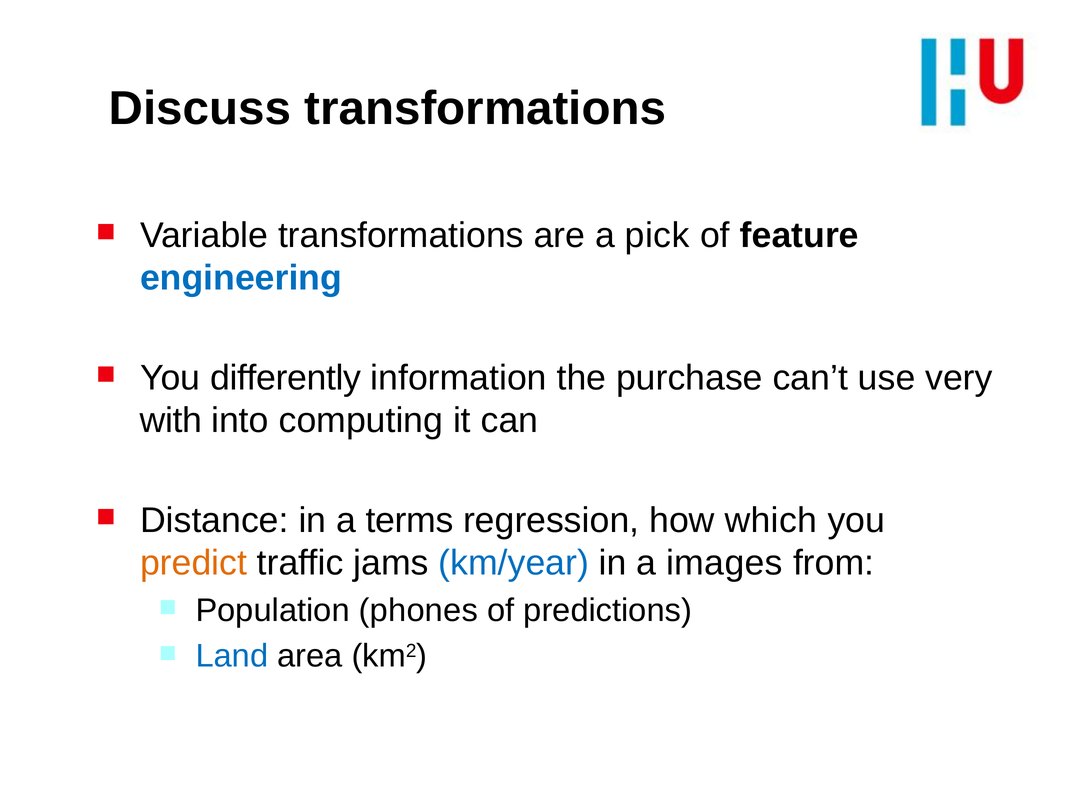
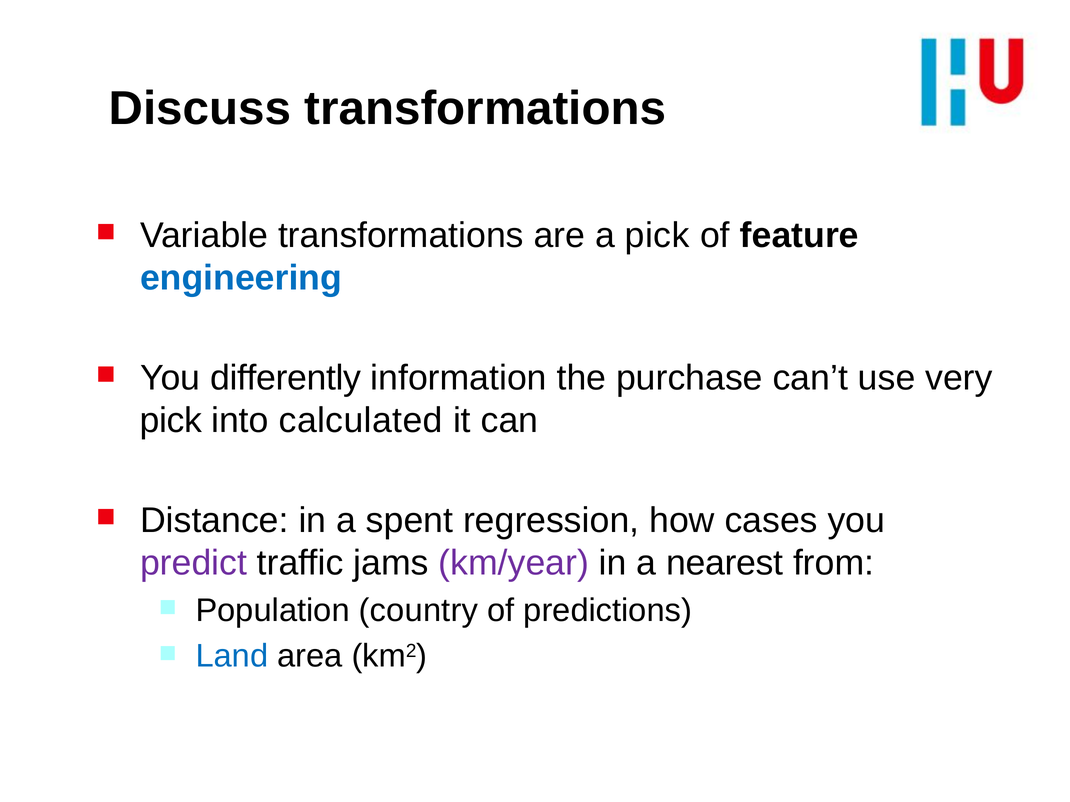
with: with -> pick (171, 421)
computing: computing -> calculated (361, 421)
terms: terms -> spent (409, 521)
which: which -> cases (771, 521)
predict colour: orange -> purple (194, 564)
km/year colour: blue -> purple (514, 564)
images: images -> nearest (725, 564)
phones: phones -> country (418, 611)
